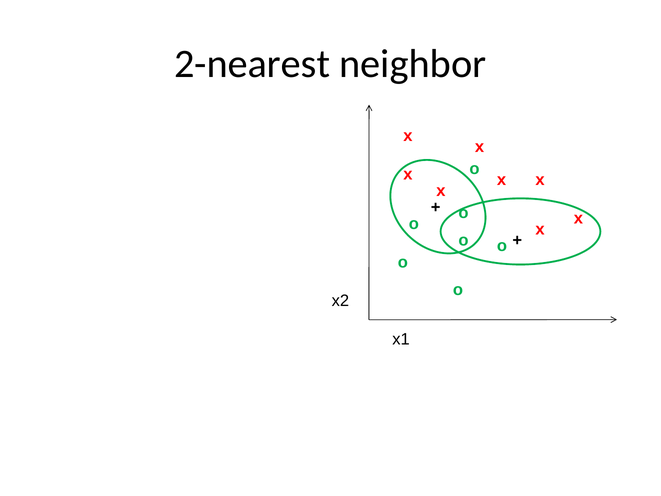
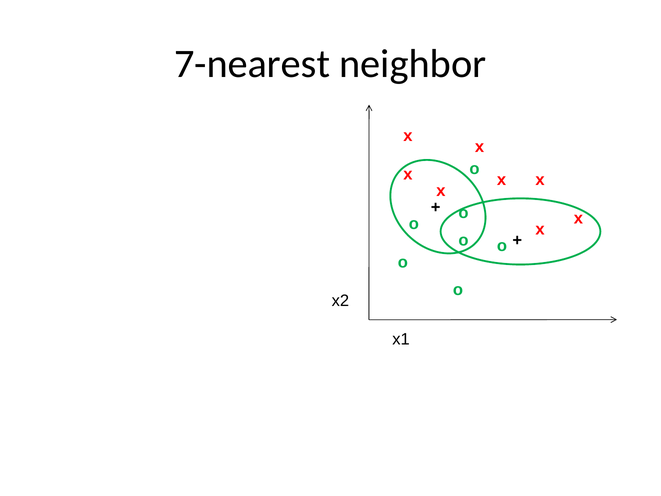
2-nearest: 2-nearest -> 7-nearest (252, 64)
